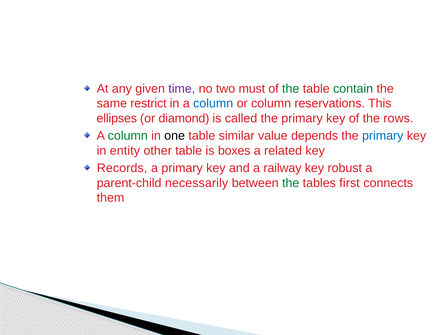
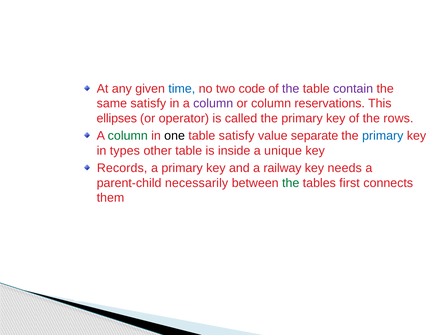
time colour: purple -> blue (182, 89)
must: must -> code (252, 89)
the colour: green -> purple (291, 89)
contain colour: green -> purple (353, 89)
same restrict: restrict -> satisfy (148, 103)
column colour: blue -> purple (213, 103)
diamond: diamond -> operator (184, 118)
table similar: similar -> satisfy (237, 136)
depends: depends -> separate (315, 136)
entity: entity -> types (125, 150)
boxes: boxes -> inside (234, 150)
related: related -> unique (283, 150)
robust: robust -> needs (345, 168)
